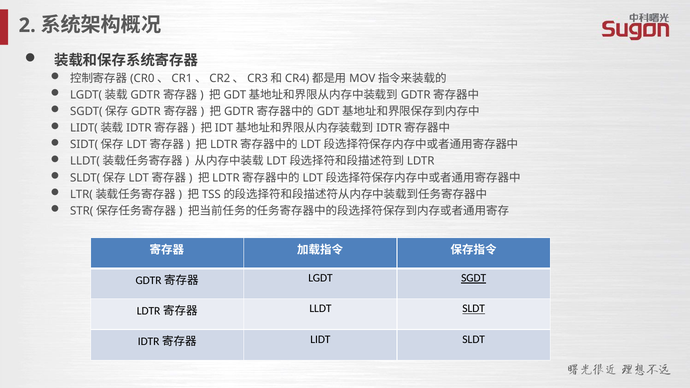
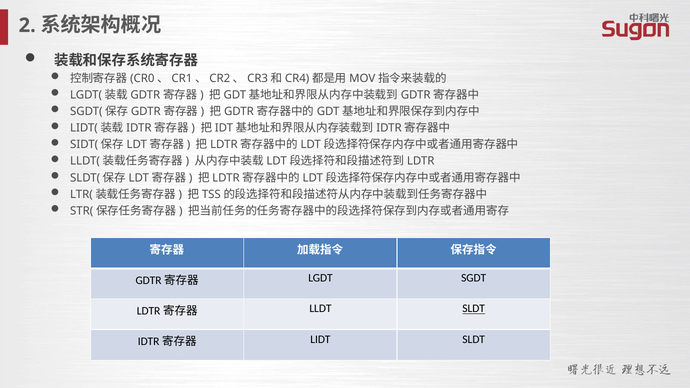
SGDT underline: present -> none (474, 278)
